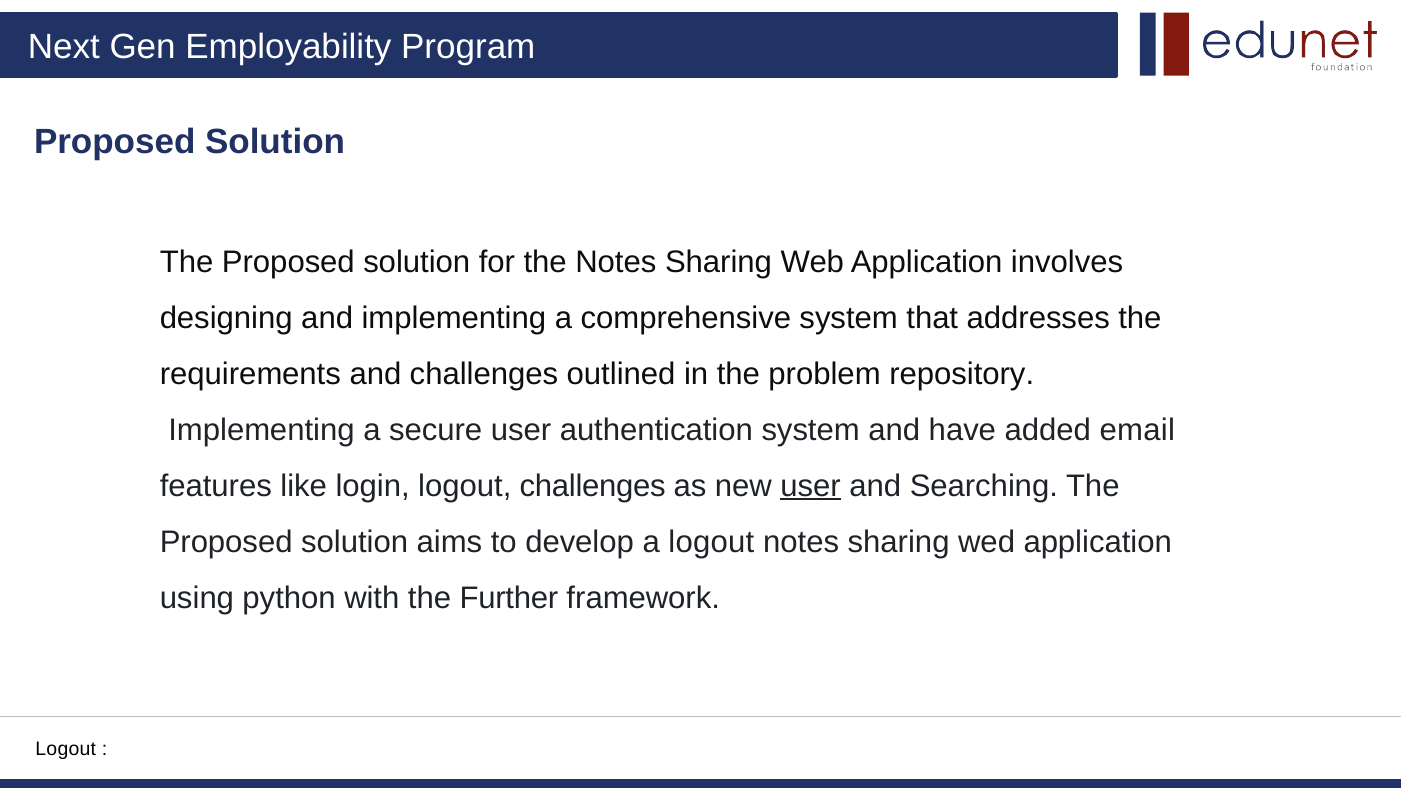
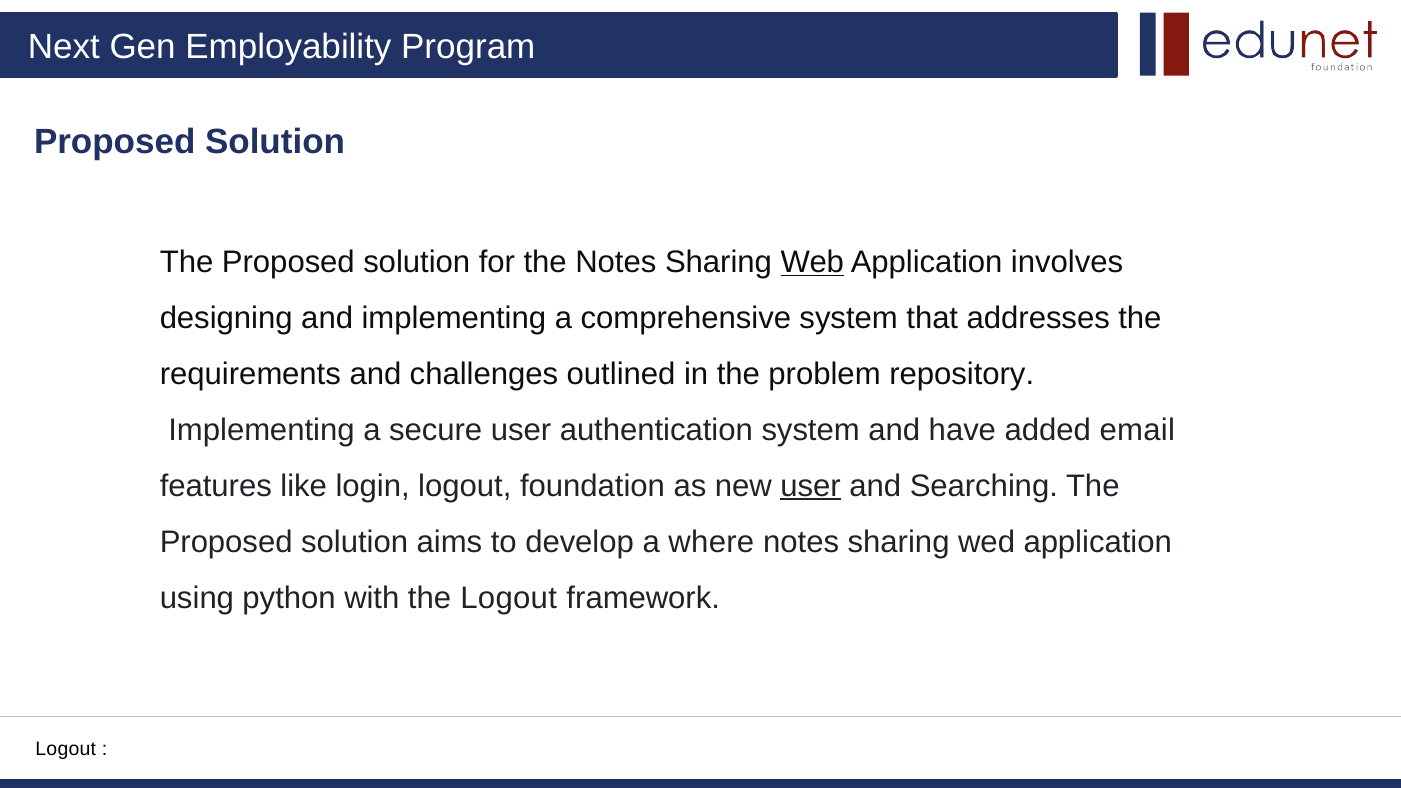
Web underline: none -> present (812, 262)
logout challenges: challenges -> foundation (593, 486)
a logout: logout -> where (711, 542)
the Further: Further -> Logout (509, 598)
